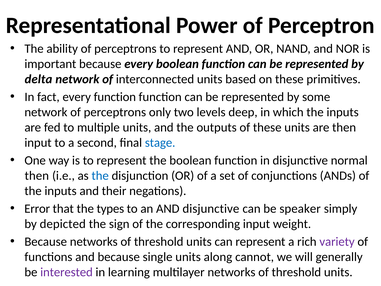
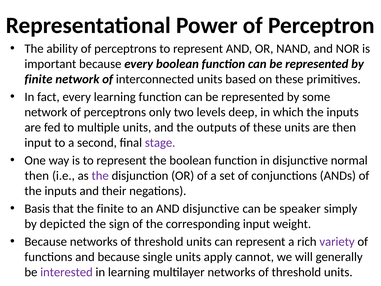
delta: delta -> finite (38, 79)
every function: function -> learning (115, 97)
stage colour: blue -> purple (160, 142)
the colour: blue -> purple (100, 176)
Error: Error -> Basis (37, 209)
the types: types -> finite (110, 209)
along: along -> apply (218, 257)
